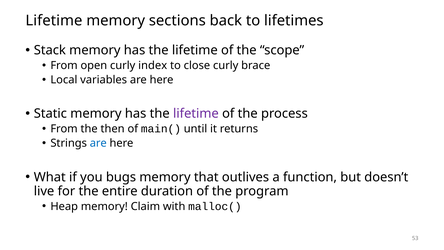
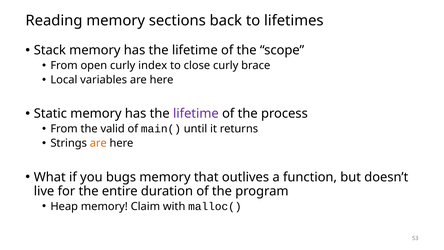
Lifetime: Lifetime -> Reading (54, 21)
then: then -> valid (113, 129)
are colour: blue -> orange (98, 143)
